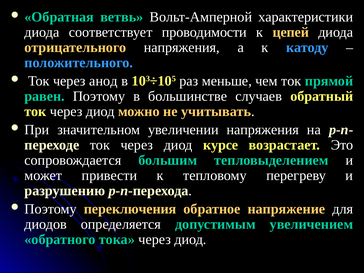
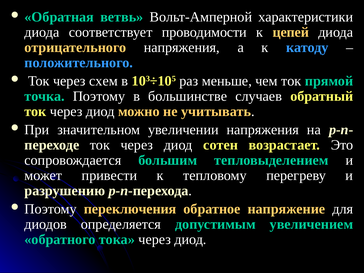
анод: анод -> схем (103, 81)
равен: равен -> точка (45, 96)
курсе: курсе -> сотен (221, 145)
